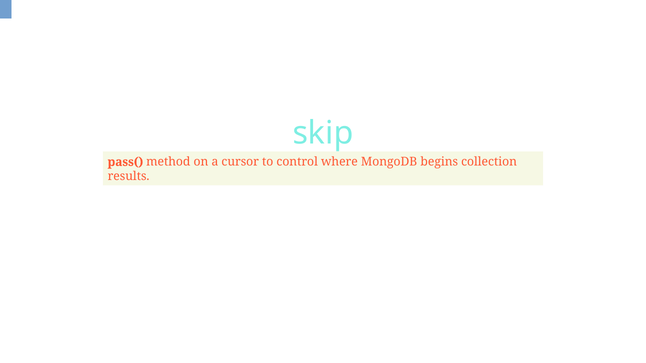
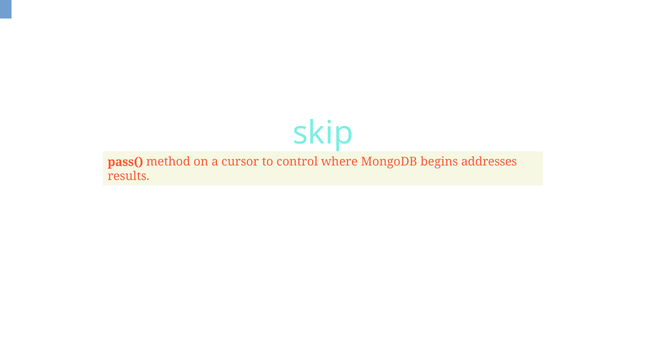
collection: collection -> addresses (489, 162)
